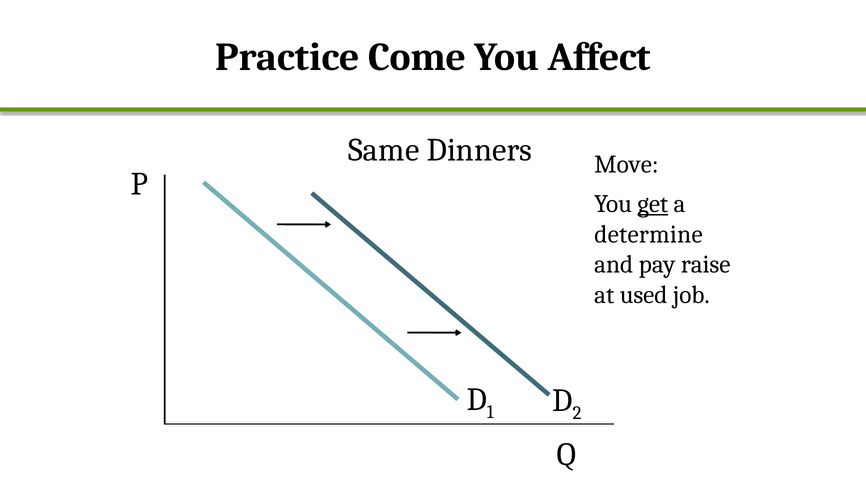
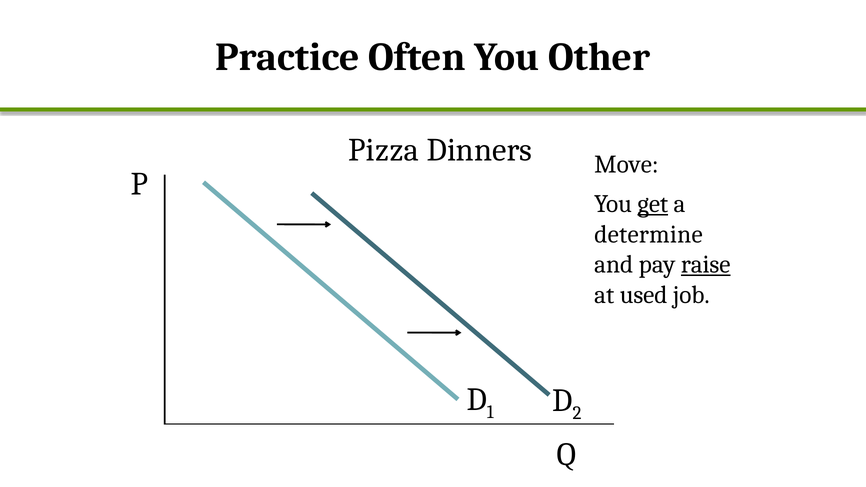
Come: Come -> Often (417, 57)
Affect: Affect -> Other (599, 57)
Same: Same -> Pizza (384, 150)
raise underline: none -> present (706, 265)
